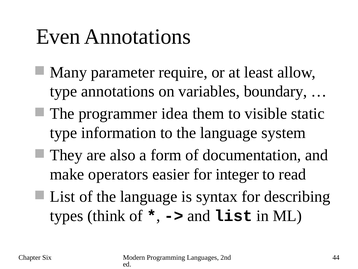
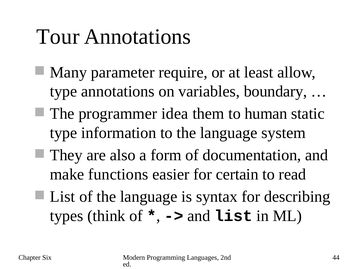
Even: Even -> Tour (58, 37)
visible: visible -> human (266, 114)
operators: operators -> functions (118, 174)
integer: integer -> certain (237, 174)
